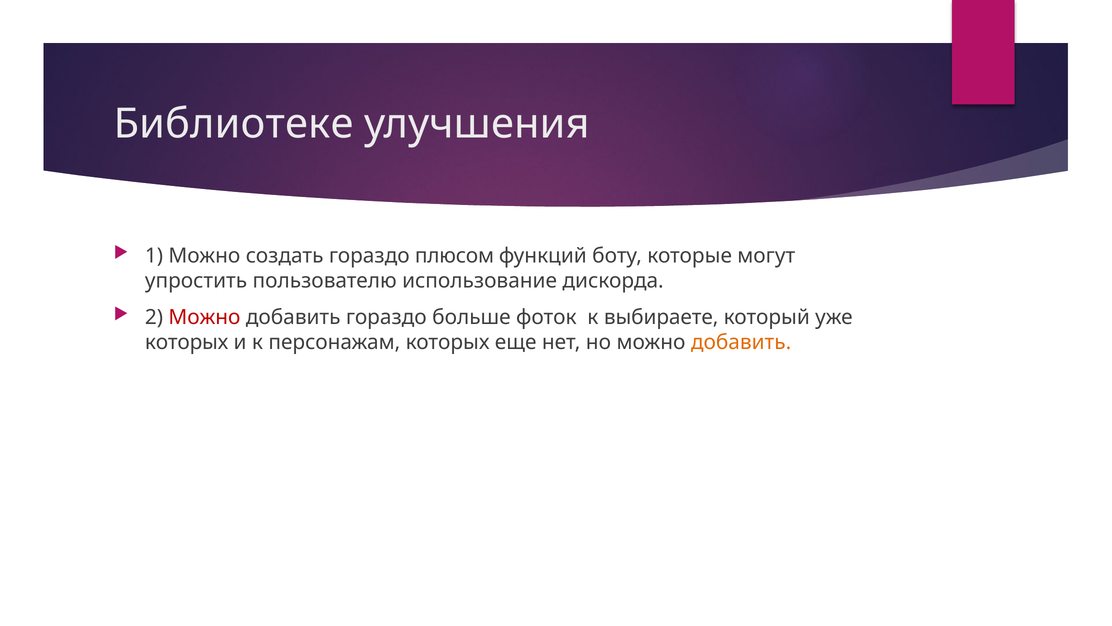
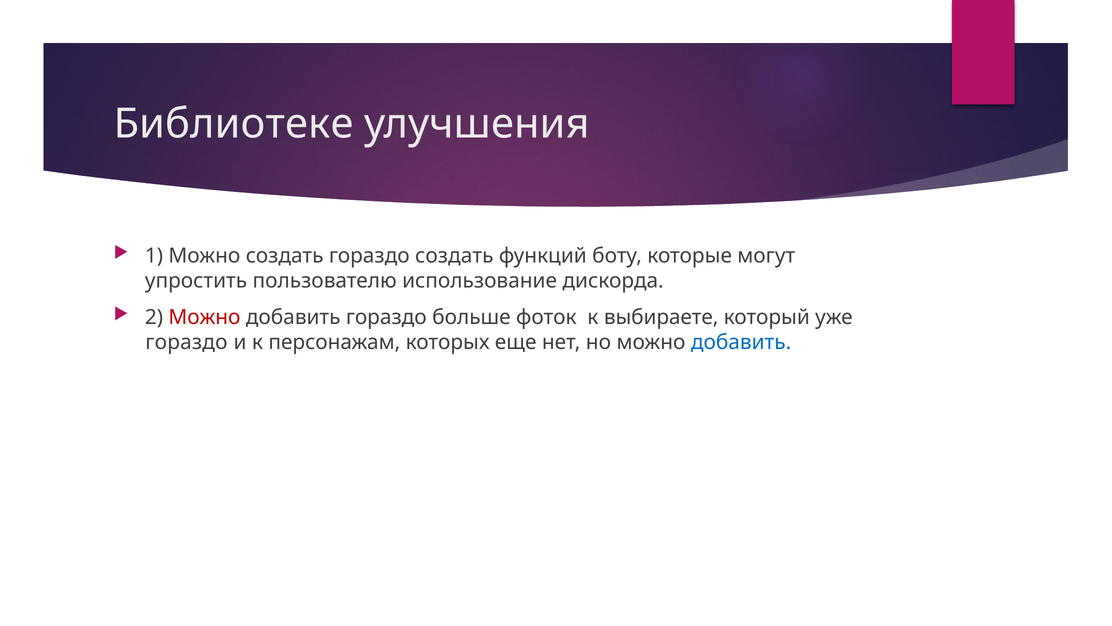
гораздо плюсом: плюсом -> создать (454, 256)
которых: которых -> гораздо (186, 342)
добавить colour: orange -> blue (741, 342)
